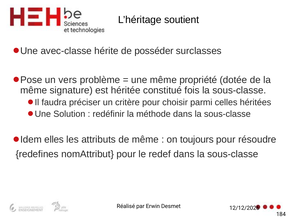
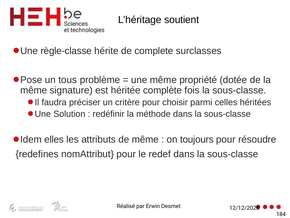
avec-classe: avec-classe -> règle-classe (66, 51)
posséder: posséder -> complete (154, 51)
vers: vers -> tous (68, 80)
constitué: constitué -> complète (163, 90)
